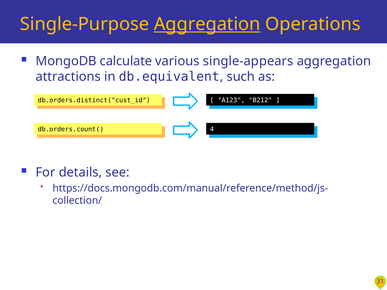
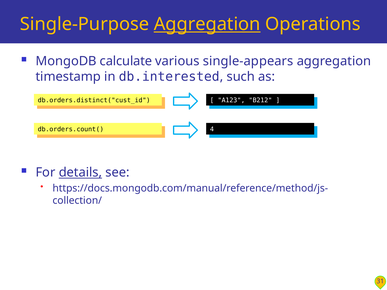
attractions: attractions -> timestamp (68, 77)
db.equivalent: db.equivalent -> db.interested (169, 77)
details underline: none -> present (80, 173)
